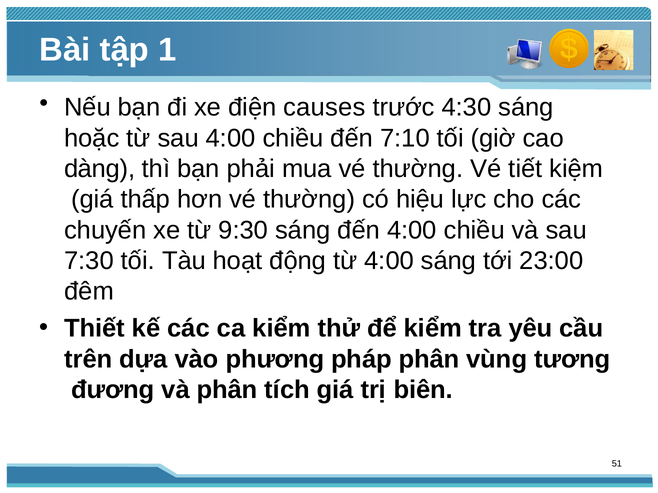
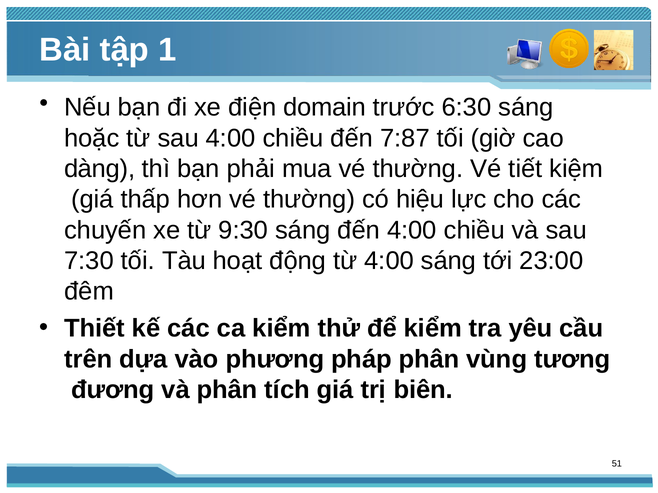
causes: causes -> domain (325, 107)
4:30: 4:30 -> 6:30 (466, 107)
7:10: 7:10 -> 7:87 (405, 138)
